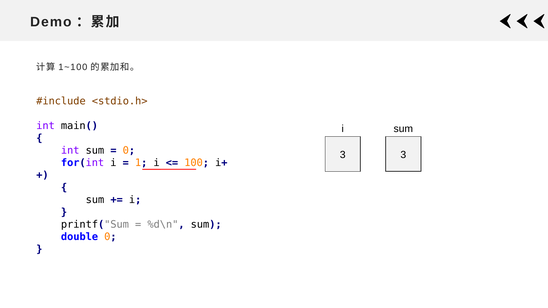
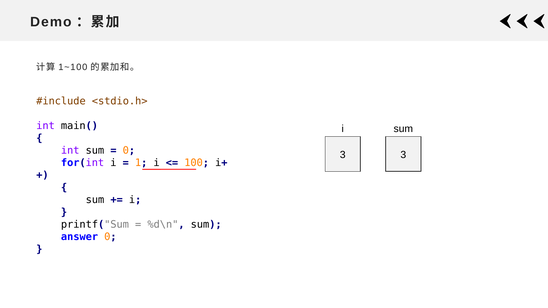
double: double -> answer (80, 237)
